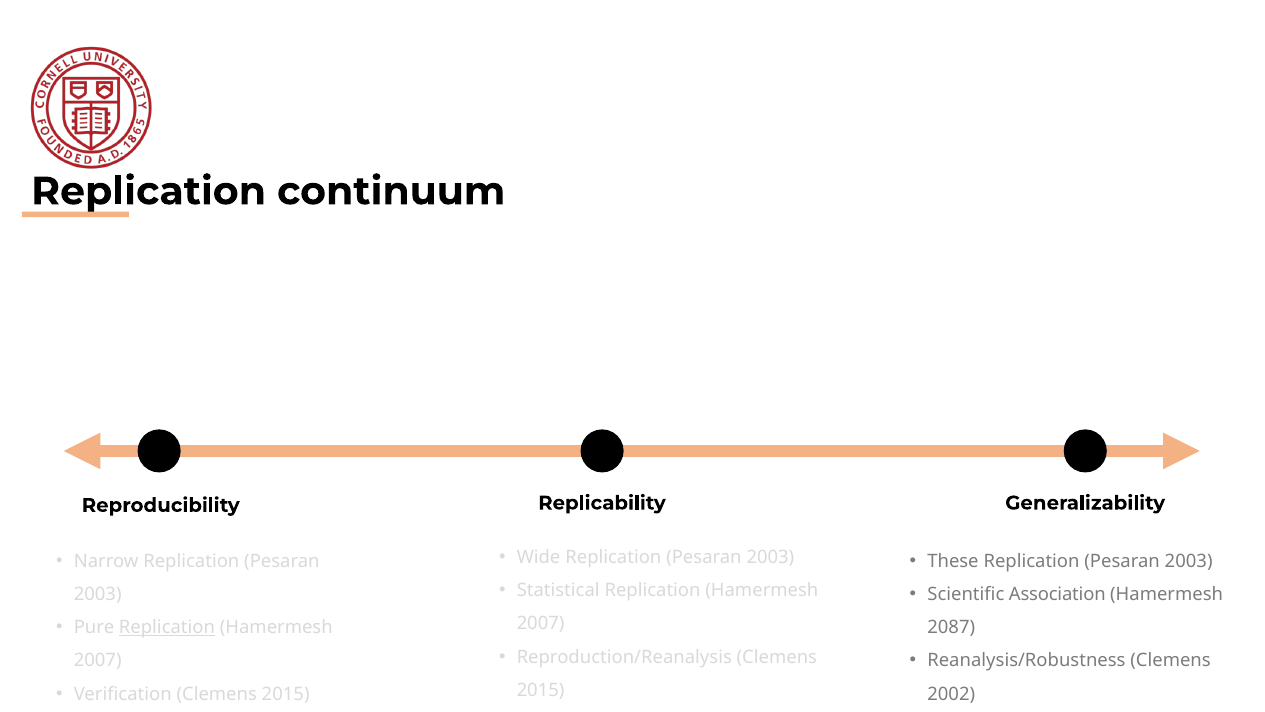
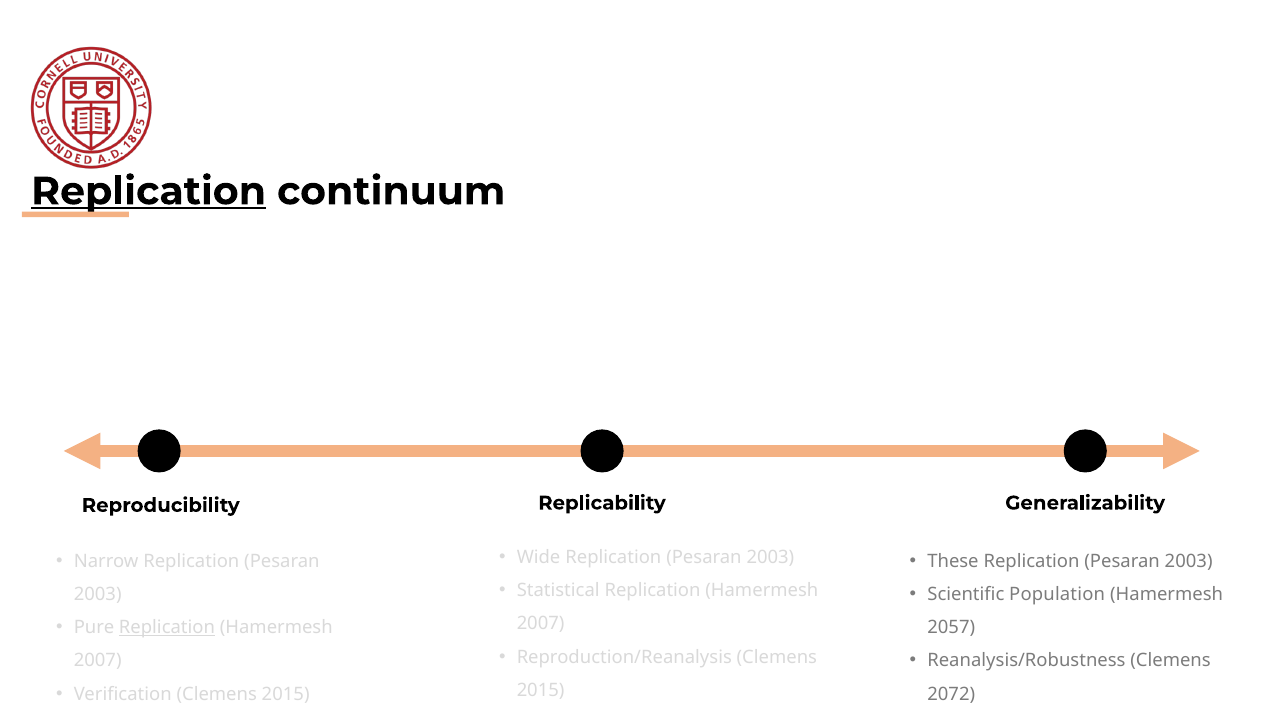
Replication underline: none -> present (149, 191)
Association: Association -> Population (1057, 594)
2087: 2087 -> 2057 (951, 627)
2002: 2002 -> 2072 (951, 694)
